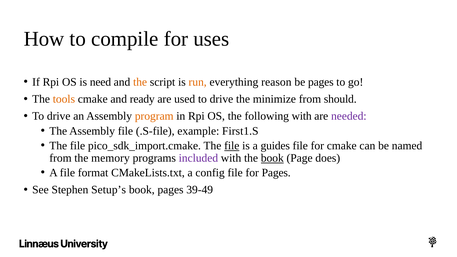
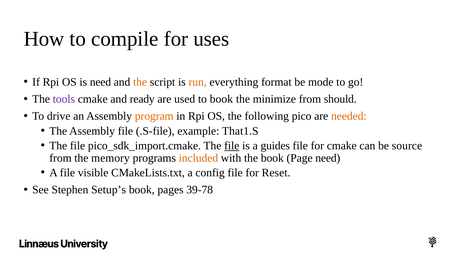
reason: reason -> format (276, 82)
be pages: pages -> mode (321, 82)
tools colour: orange -> purple (64, 99)
used to drive: drive -> book (221, 99)
following with: with -> pico (302, 116)
needed colour: purple -> orange (349, 116)
First1.S: First1.S -> That1.S (240, 131)
named: named -> source (407, 146)
included colour: purple -> orange (198, 158)
book underline: present -> none (272, 158)
Page does: does -> need (328, 158)
format: format -> visible (93, 173)
for Pages: Pages -> Reset (276, 173)
39-49: 39-49 -> 39-78 (200, 190)
